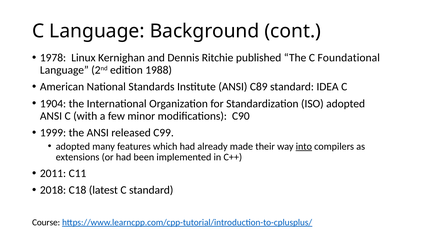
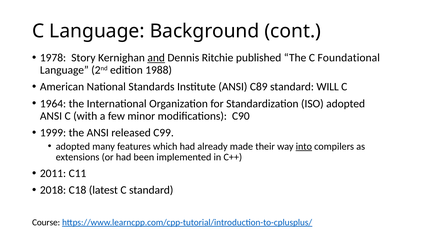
Linux: Linux -> Story (83, 58)
and underline: none -> present (156, 58)
IDEA: IDEA -> WILL (328, 87)
1904: 1904 -> 1964 (53, 104)
